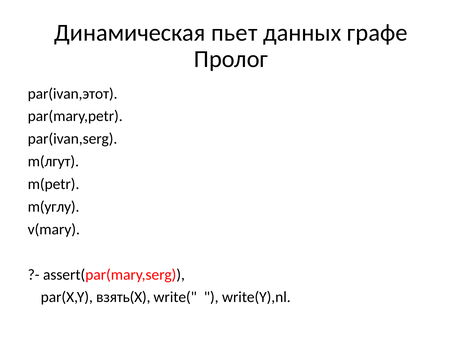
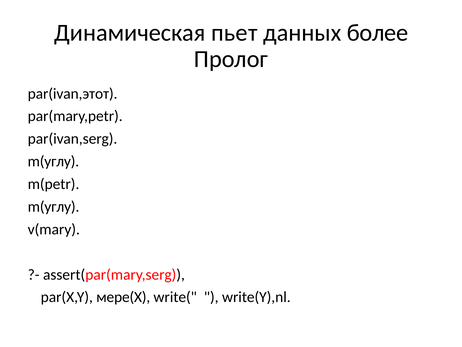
графе: графе -> более (377, 33)
m(лгут: m(лгут -> m(углу (53, 161)
взять(X: взять(X -> мере(X (123, 297)
